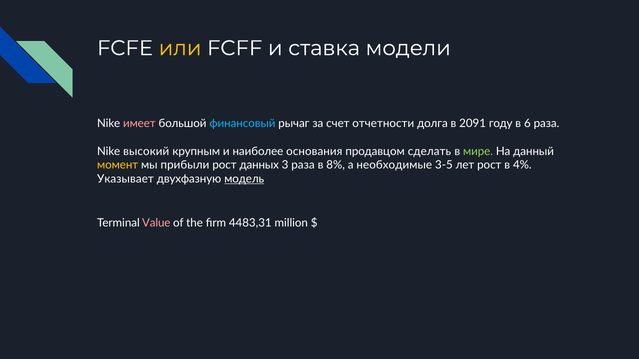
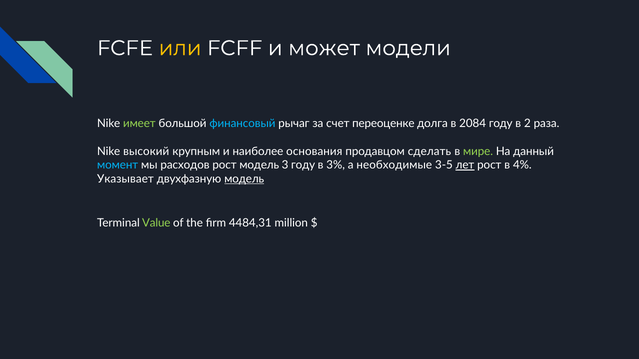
ставка: ставка -> может (324, 48)
имеет colour: pink -> light green (139, 124)
отчетности: отчетности -> переоценке (383, 124)
2091: 2091 -> 2084 (473, 124)
6: 6 -> 2 (527, 124)
момент colour: yellow -> light blue (118, 165)
прибыли: прибыли -> расходов (185, 165)
рост данных: данных -> модель (259, 165)
3 раза: раза -> году (303, 165)
8%: 8% -> 3% (336, 165)
лет underline: none -> present (465, 165)
Value colour: pink -> light green (156, 223)
4483,31: 4483,31 -> 4484,31 (250, 223)
